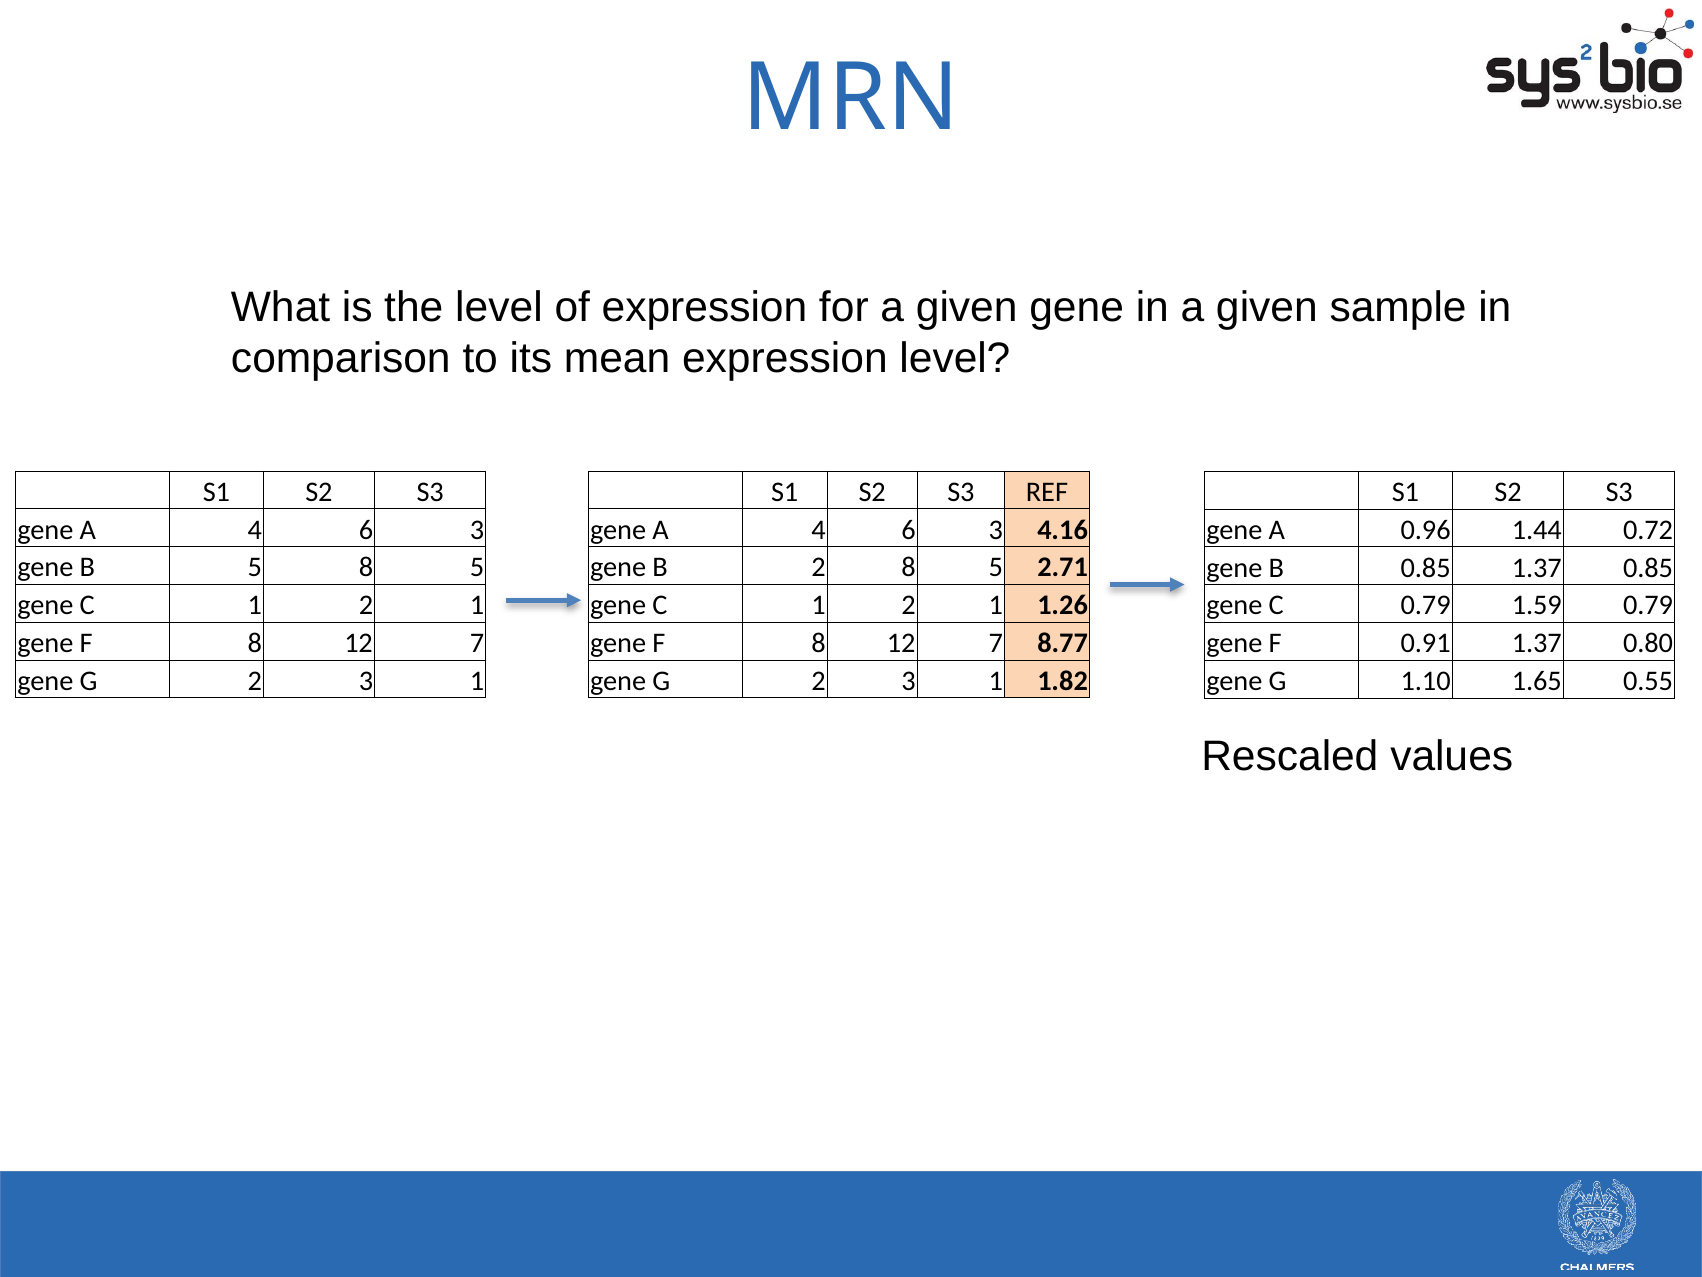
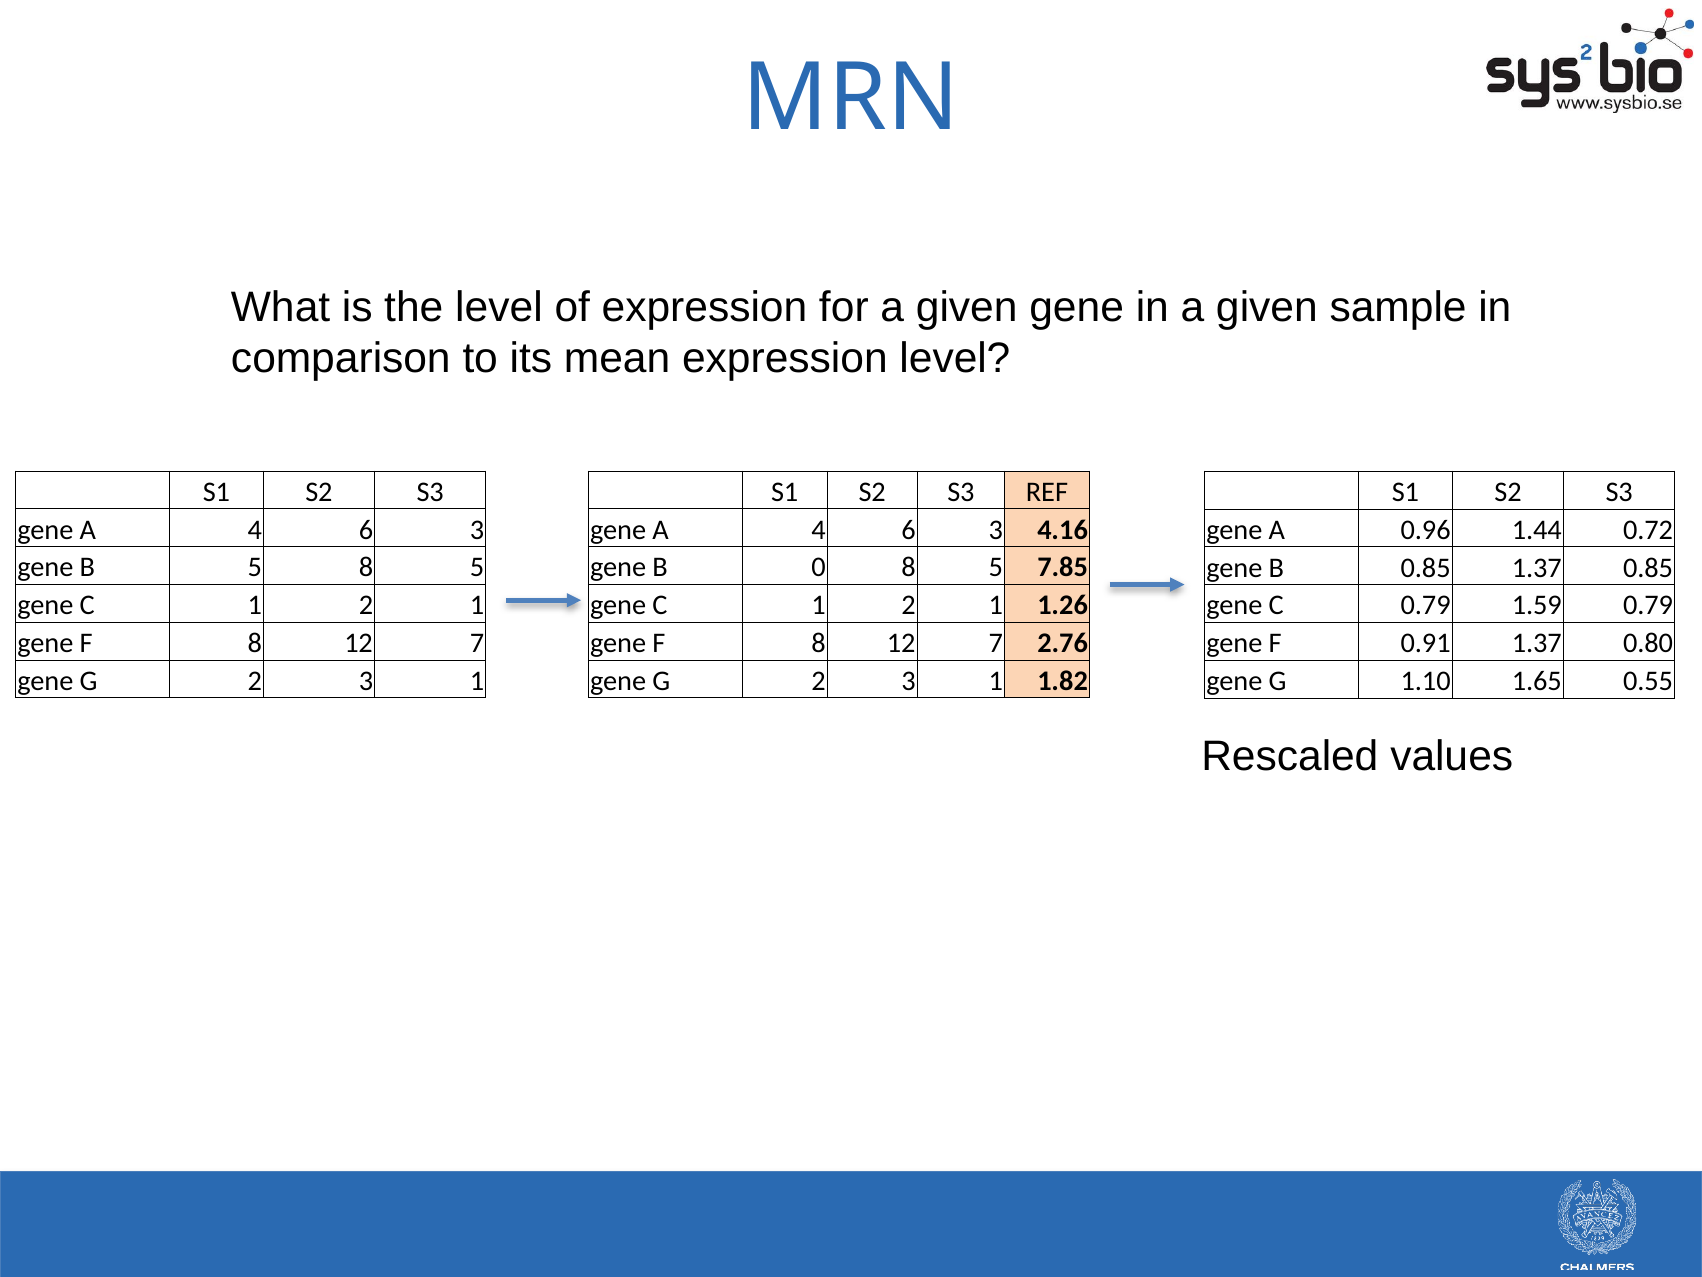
B 2: 2 -> 0 (818, 567)
2.71: 2.71 -> 7.85 (1063, 567)
8.77: 8.77 -> 2.76 (1063, 643)
